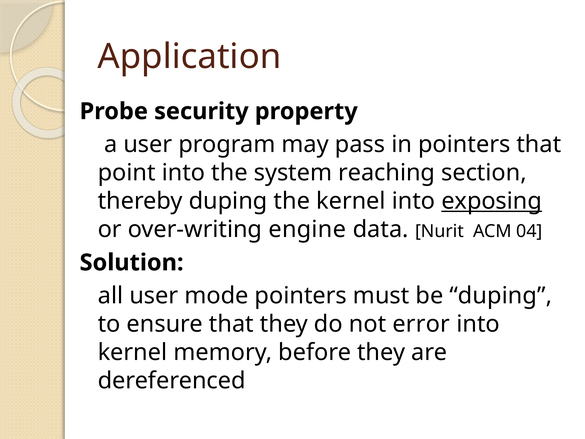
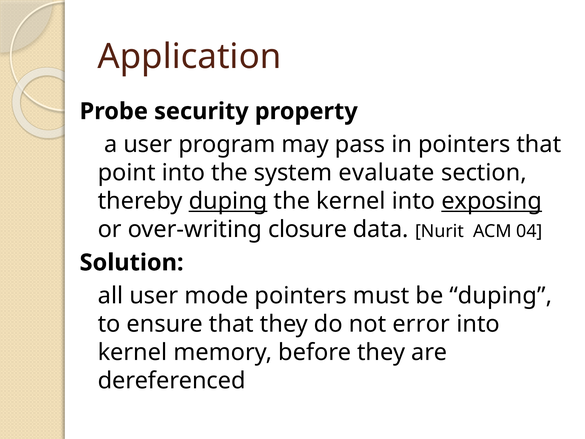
reaching: reaching -> evaluate (387, 173)
duping underline: none -> present (228, 201)
engine: engine -> closure (308, 229)
